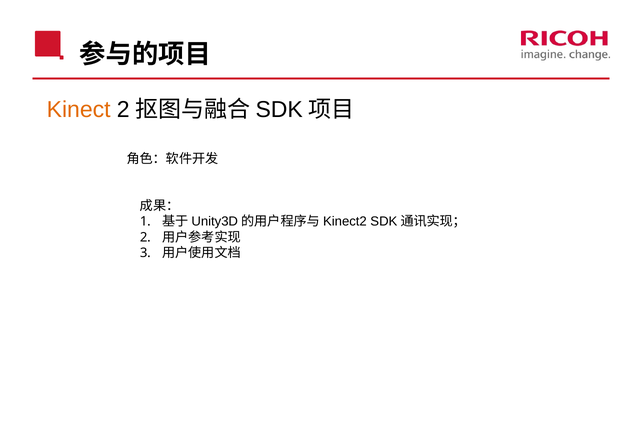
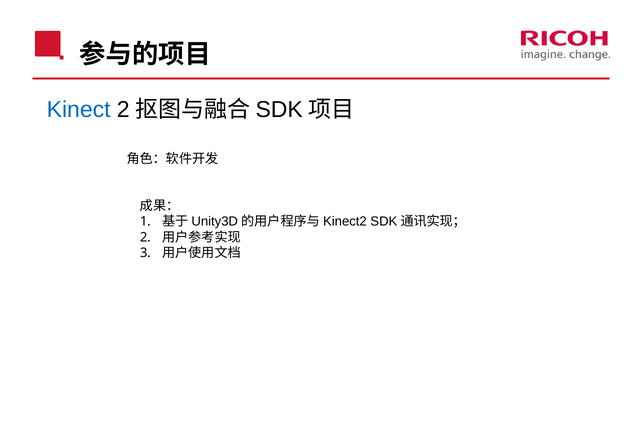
Kinect colour: orange -> blue (79, 110)
